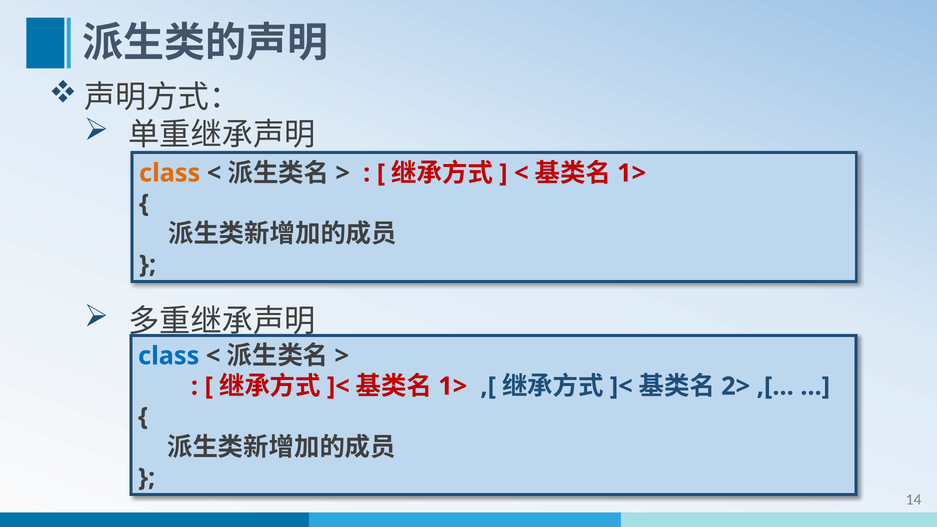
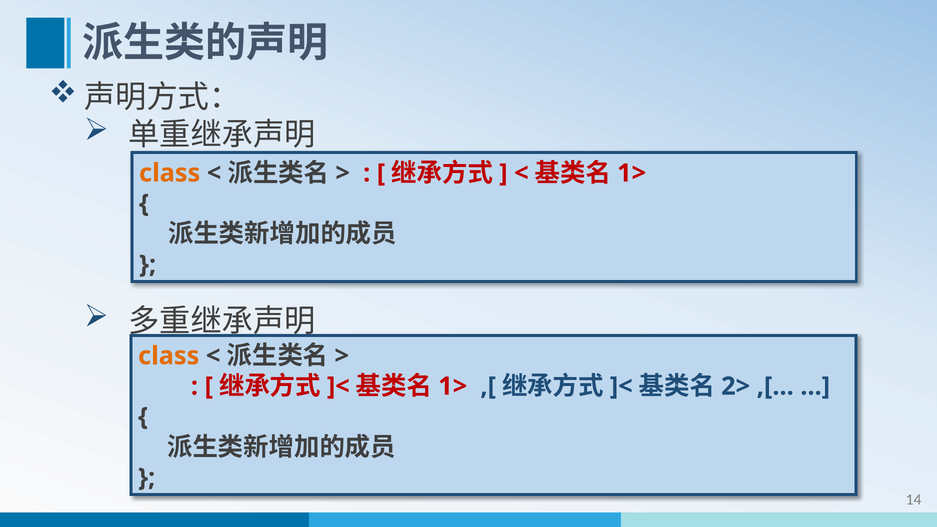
class colour: blue -> orange (169, 356)
